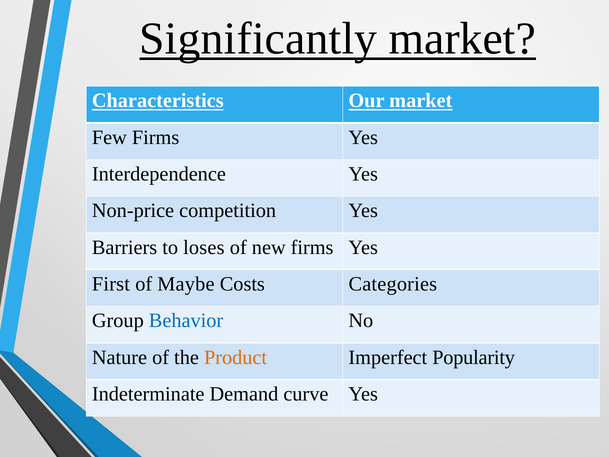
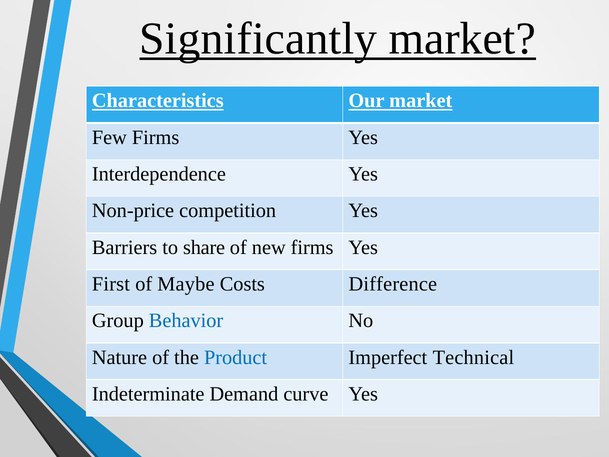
loses: loses -> share (204, 247)
Categories: Categories -> Difference (393, 284)
Product colour: orange -> blue (236, 357)
Popularity: Popularity -> Technical (473, 357)
